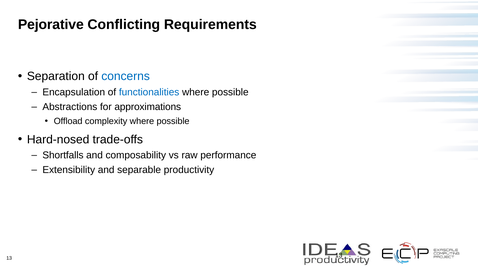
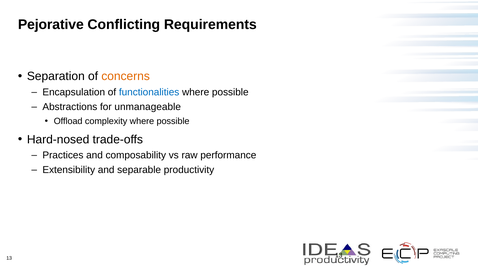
concerns colour: blue -> orange (126, 76)
approximations: approximations -> unmanageable (148, 107)
Shortfalls: Shortfalls -> Practices (63, 155)
